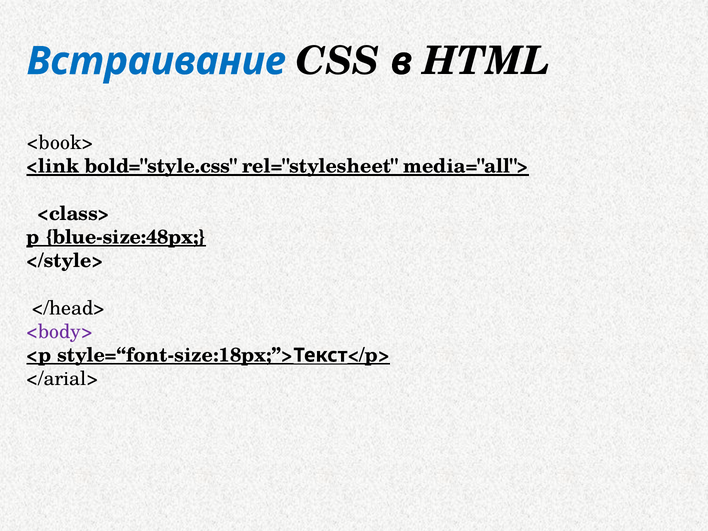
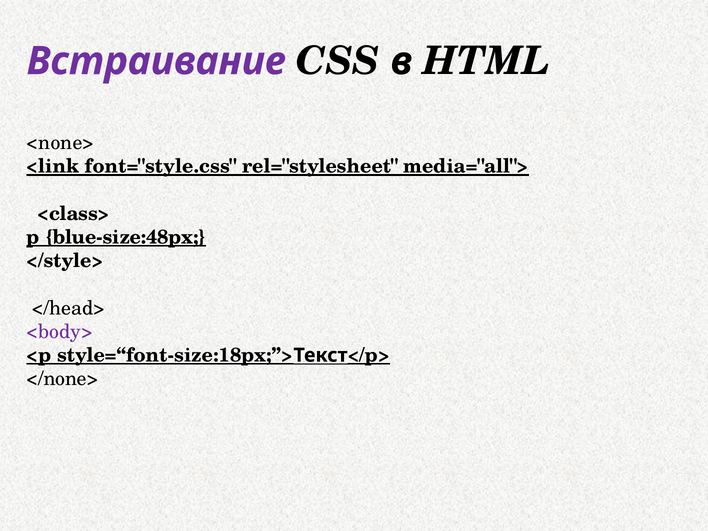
Встраивание colour: blue -> purple (156, 61)
<book>: <book> -> <none> (60, 143)
bold="style.css: bold="style.css -> font="style.css (161, 166)
</arial>: </arial> -> </none> (63, 379)
